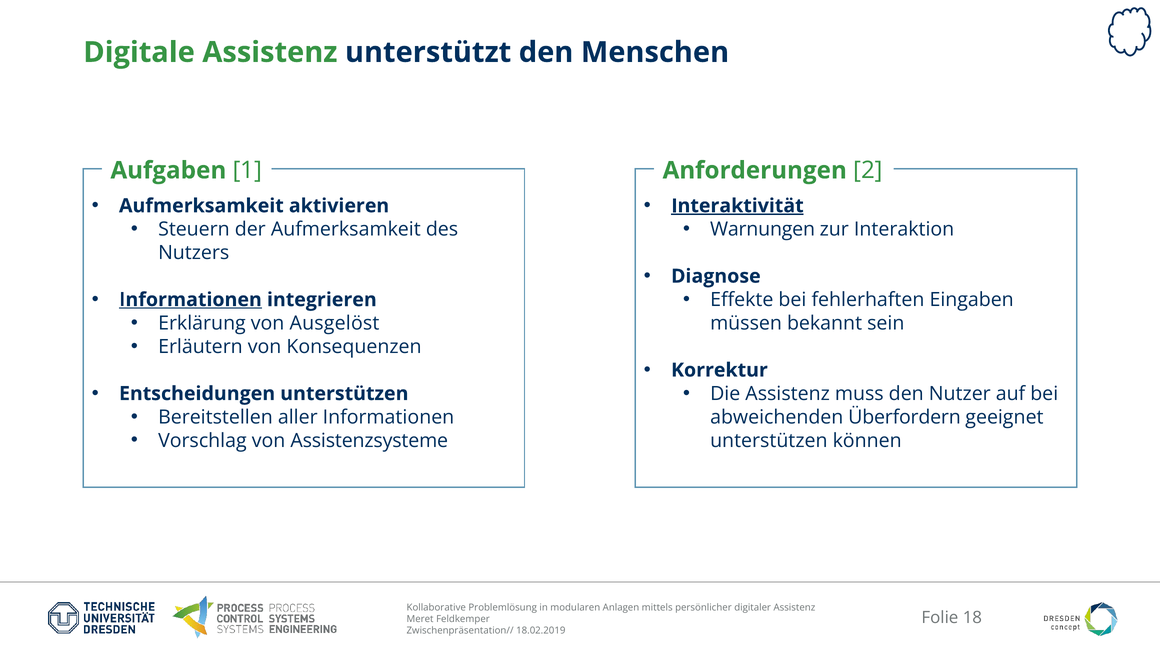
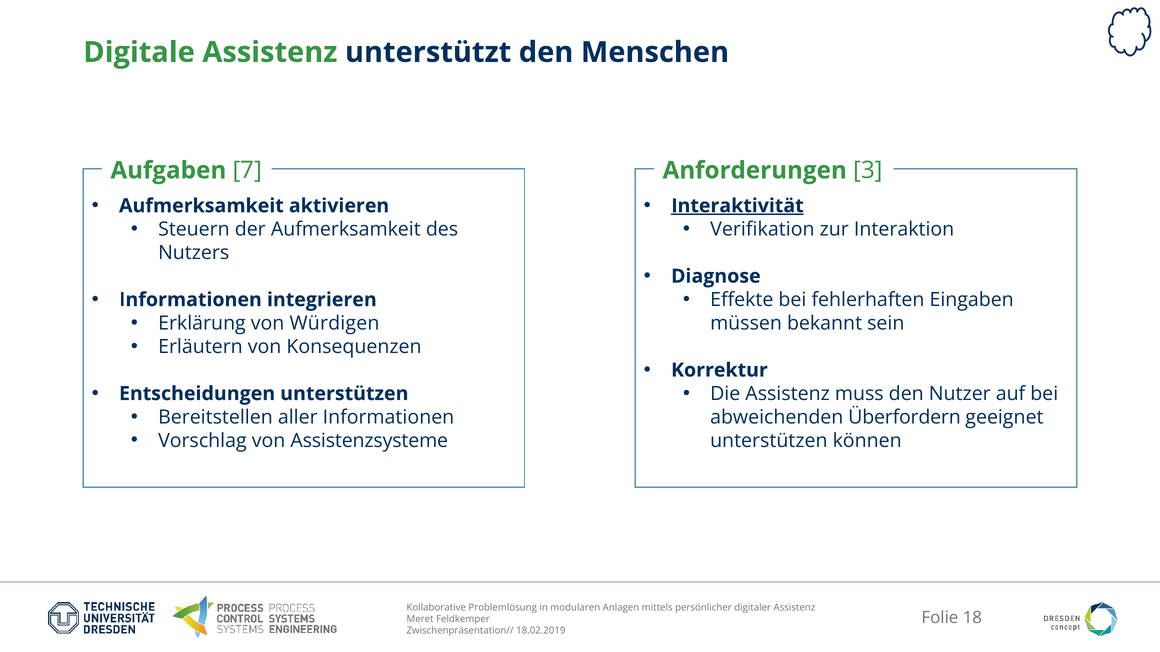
1: 1 -> 7 (247, 171)
2: 2 -> 3 (868, 171)
Warnungen: Warnungen -> Verifikation (762, 229)
Informationen underline: present -> none (190, 300)
Ausgelöst: Ausgelöst -> Würdigen (335, 323)
